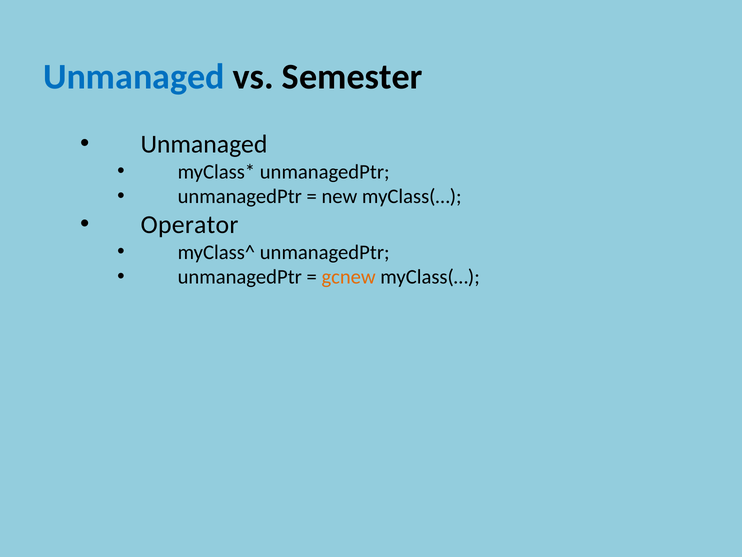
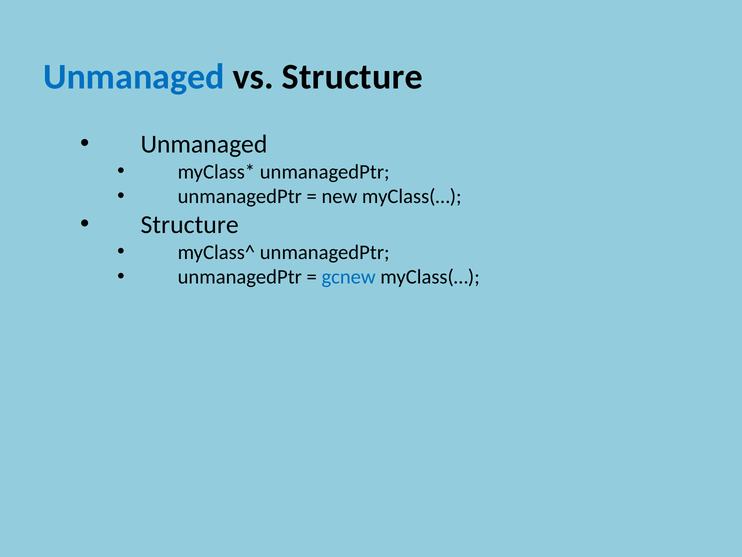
vs Semester: Semester -> Structure (352, 77)
Operator: Operator -> Structure (190, 225)
gcnew colour: orange -> blue (349, 277)
